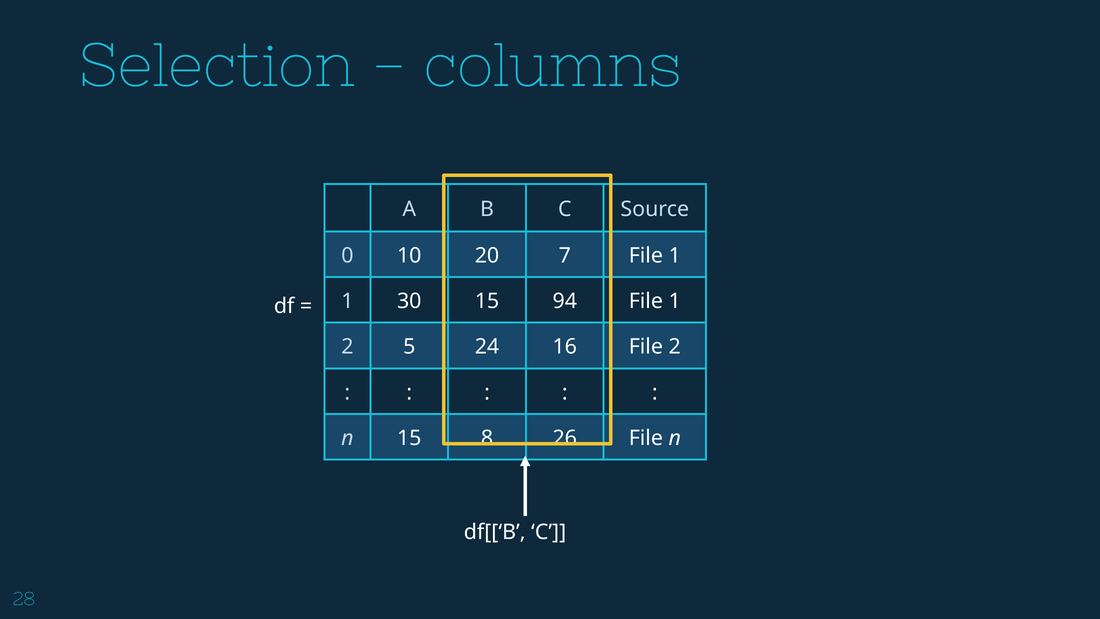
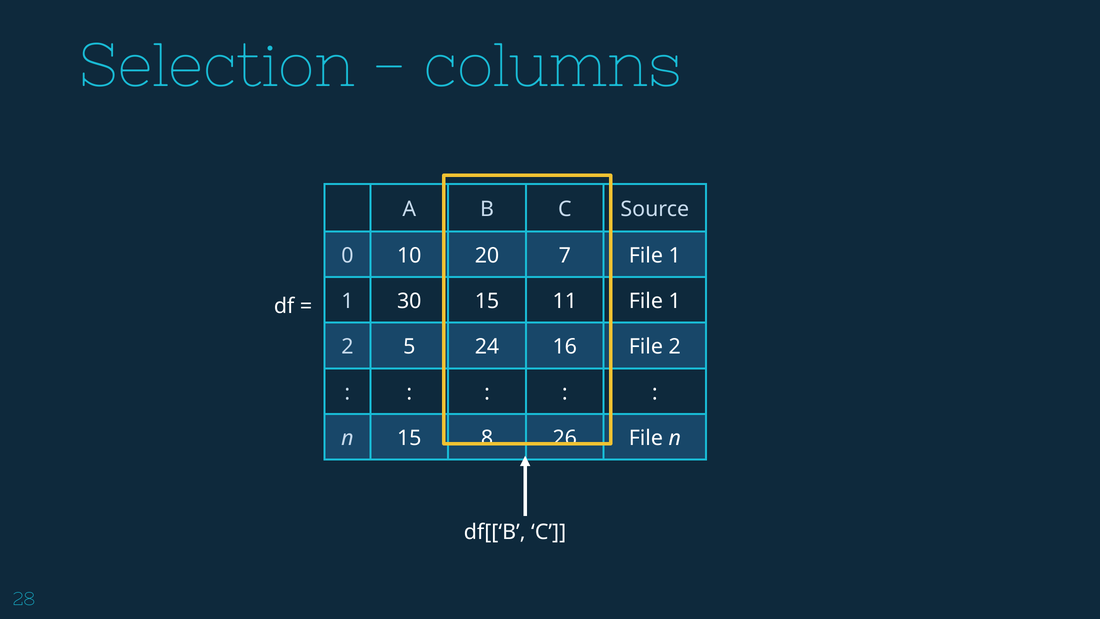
94: 94 -> 11 (565, 301)
